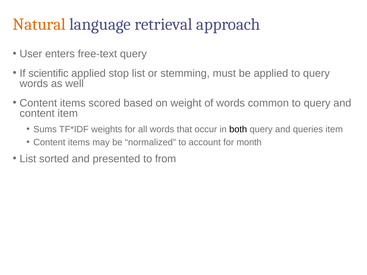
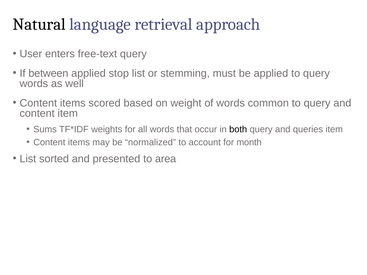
Natural colour: orange -> black (39, 24)
scientific: scientific -> between (48, 73)
from: from -> area (166, 159)
